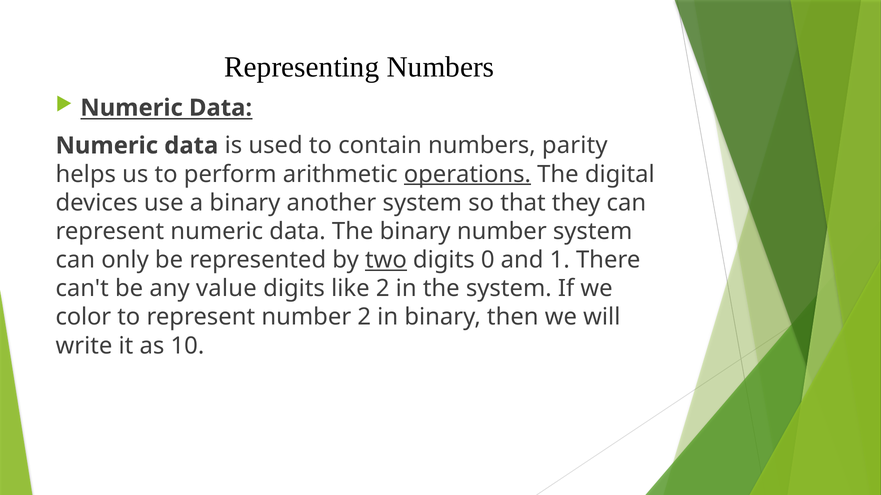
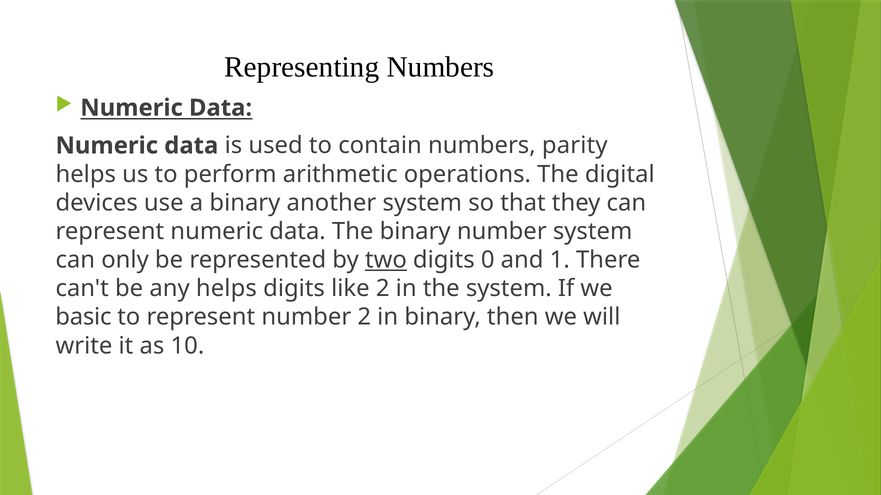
operations underline: present -> none (467, 174)
any value: value -> helps (226, 289)
color: color -> basic (83, 317)
